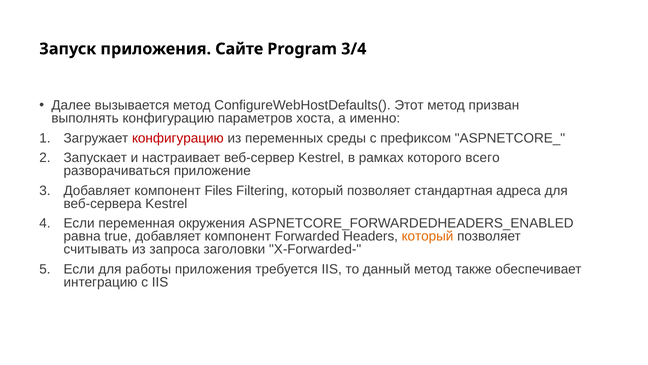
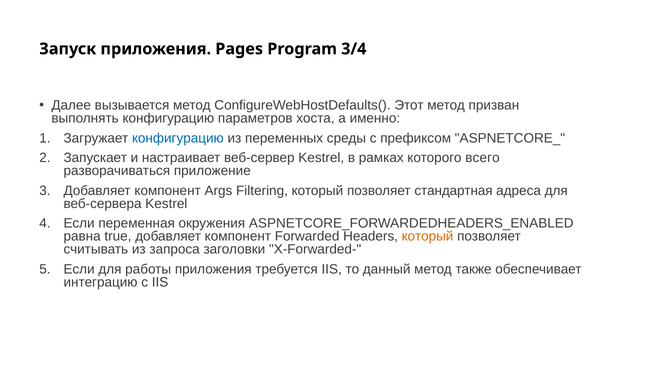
Сайте: Сайте -> Pages (239, 49)
конфигурацию colour: red -> blue (178, 138)
Files: Files -> Args (218, 190)
